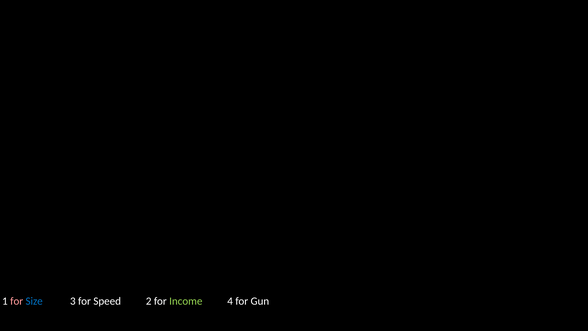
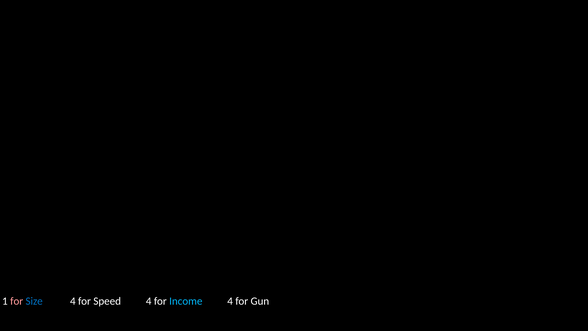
Size 3: 3 -> 4 (73, 301)
Speed 2: 2 -> 4 (149, 301)
Income colour: light green -> light blue (186, 301)
